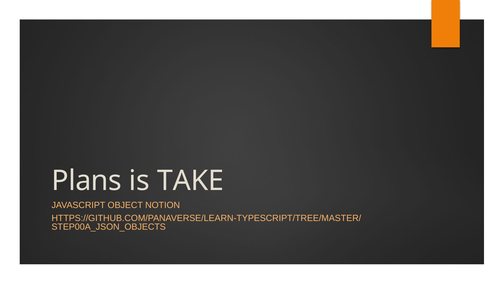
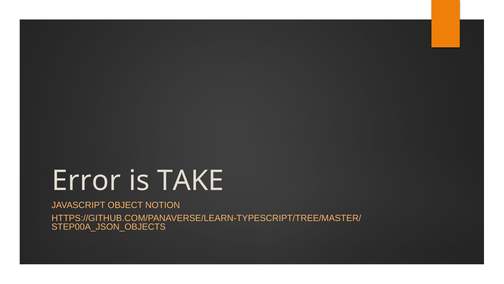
Plans: Plans -> Error (86, 181)
